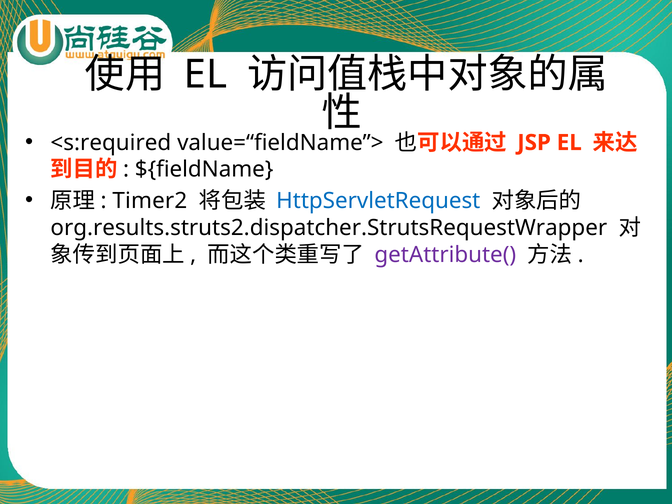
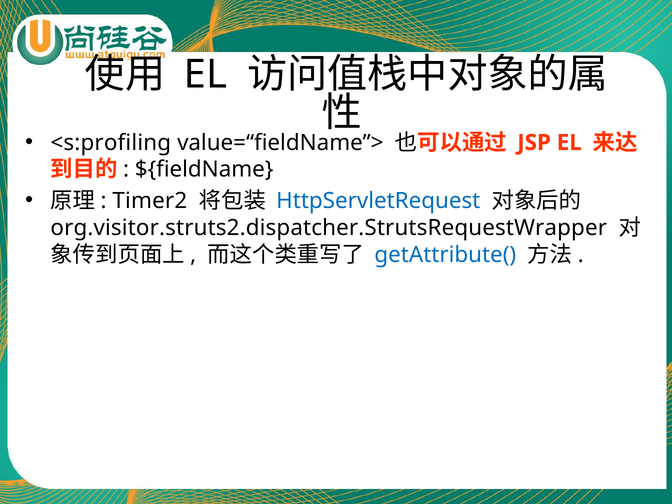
<s:required: <s:required -> <s:profiling (111, 143)
org.results.struts2.dispatcher.StrutsRequestWrapper: org.results.struts2.dispatcher.StrutsRequestWrapper -> org.visitor.struts2.dispatcher.StrutsRequestWrapper (329, 228)
getAttribute( colour: purple -> blue (445, 255)
